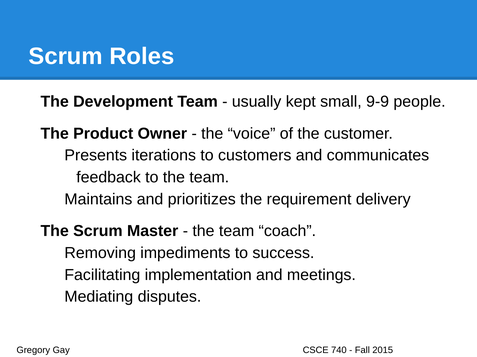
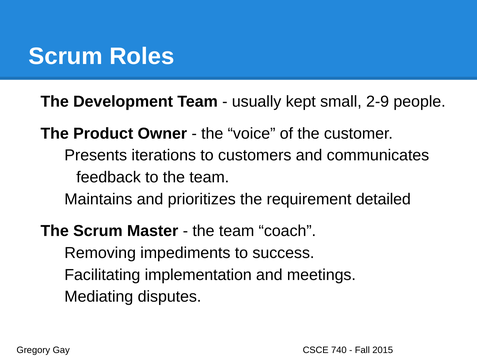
9-9: 9-9 -> 2-9 (378, 102)
delivery: delivery -> detailed (383, 200)
